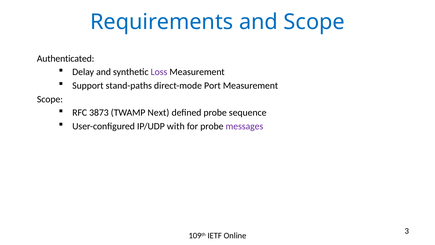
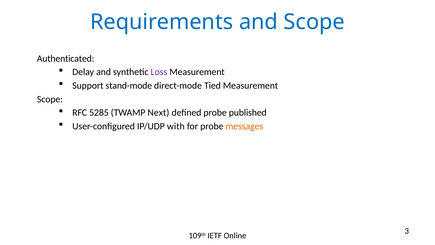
stand-paths: stand-paths -> stand-mode (129, 86)
Port: Port -> Tied (212, 86)
3873: 3873 -> 5285 (99, 113)
sequence: sequence -> published (248, 113)
messages colour: purple -> orange (244, 126)
